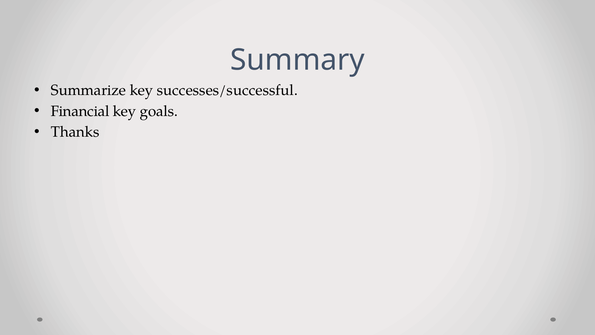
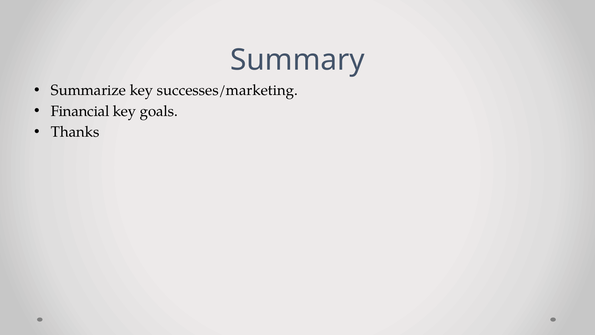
successes/successful: successes/successful -> successes/marketing (227, 90)
